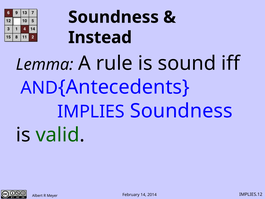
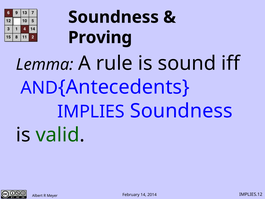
Instead: Instead -> Proving (100, 37)
